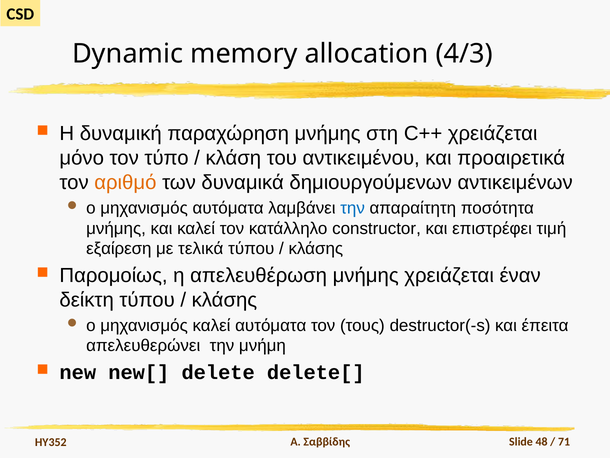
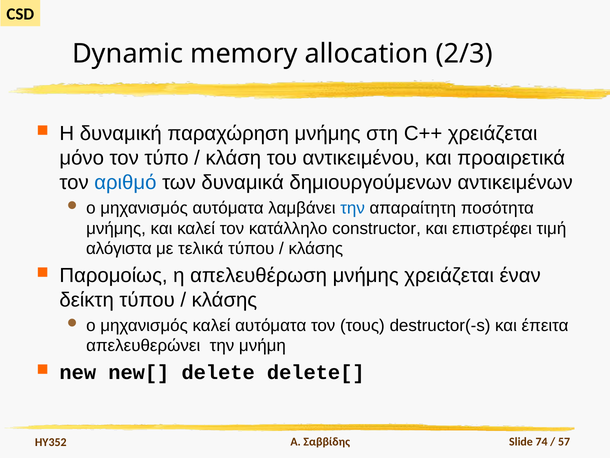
4/3: 4/3 -> 2/3 (464, 54)
αριθμό colour: orange -> blue (125, 182)
εξαίρεση: εξαίρεση -> αλόγιστα (119, 249)
48: 48 -> 74 (542, 442)
71: 71 -> 57 (564, 442)
